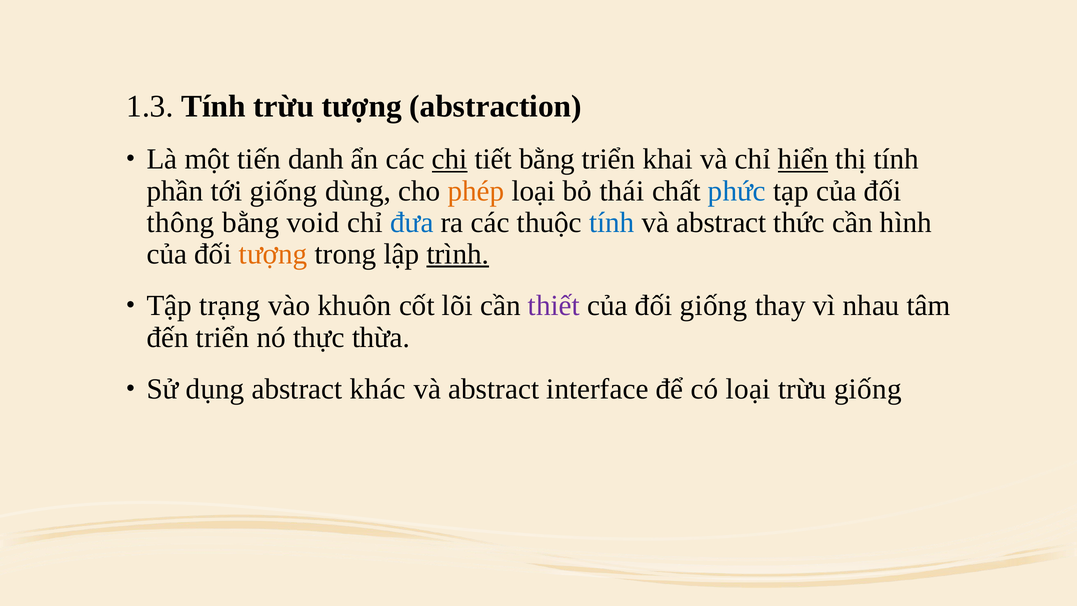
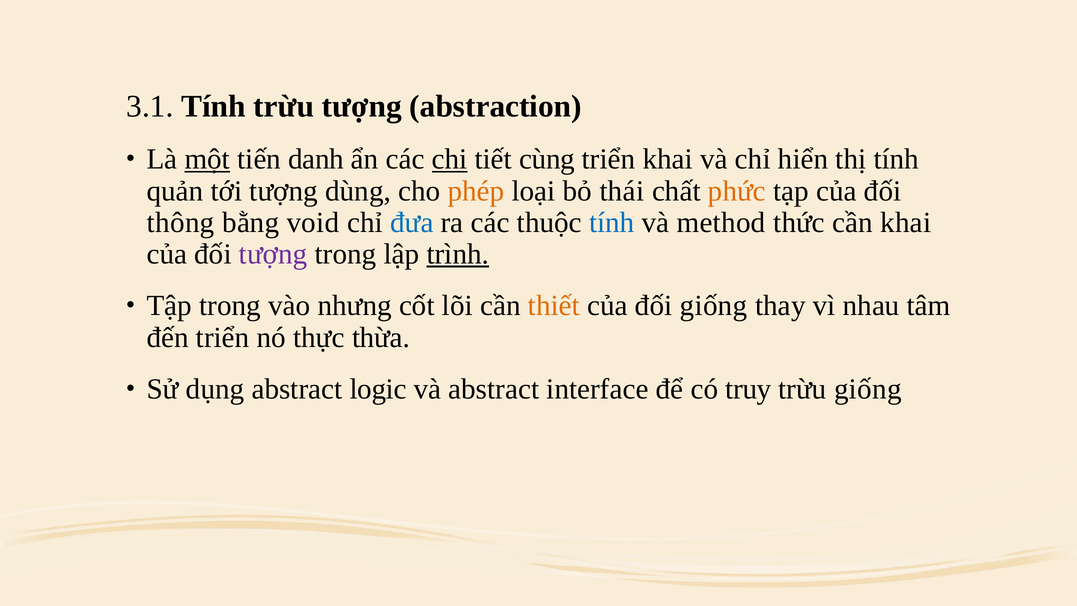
1.3: 1.3 -> 3.1 (150, 106)
một underline: none -> present (207, 159)
tiết bằng: bằng -> cùng (547, 159)
hiển underline: present -> none (803, 159)
phần: phần -> quản (175, 191)
tới giống: giống -> tượng (284, 191)
phức colour: blue -> orange (737, 191)
abstract: abstract -> method (721, 222)
cần hình: hình -> khai (906, 222)
tượng colour: orange -> purple (273, 254)
Tập trạng: trạng -> trong (230, 306)
khuôn: khuôn -> nhưng (355, 306)
thiết colour: purple -> orange (554, 306)
khác: khác -> logic (378, 389)
có loại: loại -> truy (748, 389)
